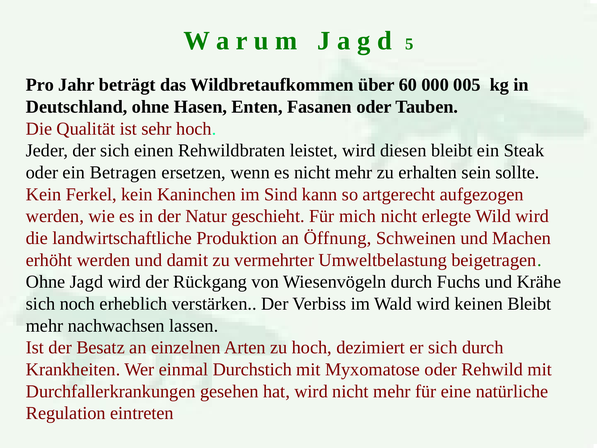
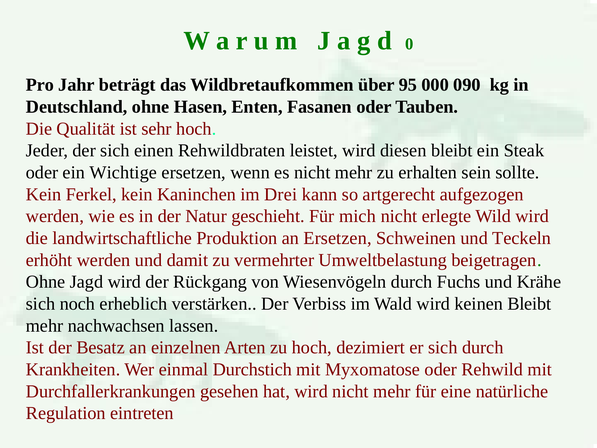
5: 5 -> 0 (409, 44)
60: 60 -> 95 (408, 85)
005: 005 -> 090 (467, 85)
Betragen: Betragen -> Wichtige (123, 172)
Sind: Sind -> Drei (281, 194)
an Öffnung: Öffnung -> Ersetzen (338, 238)
Machen: Machen -> Teckeln (522, 238)
